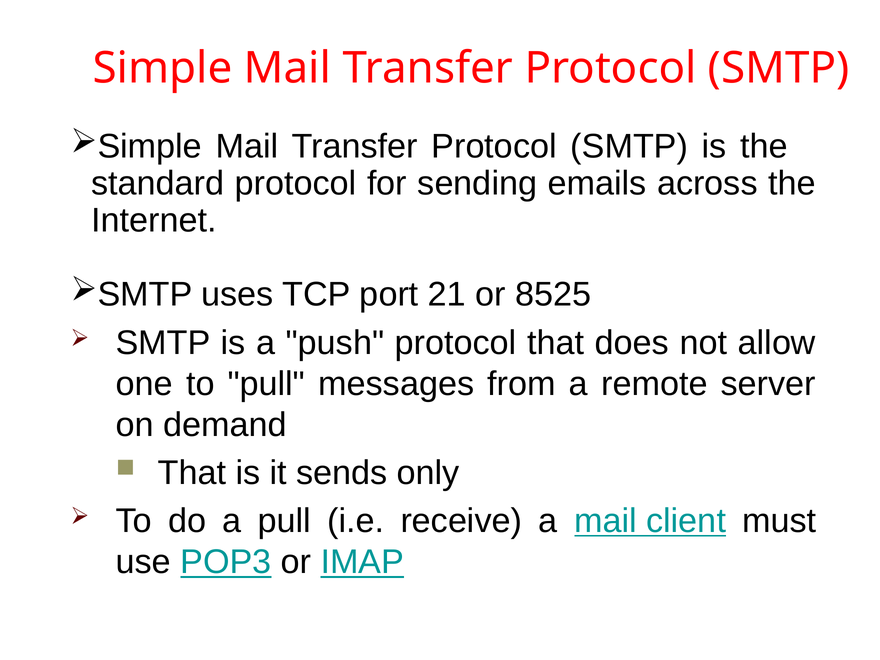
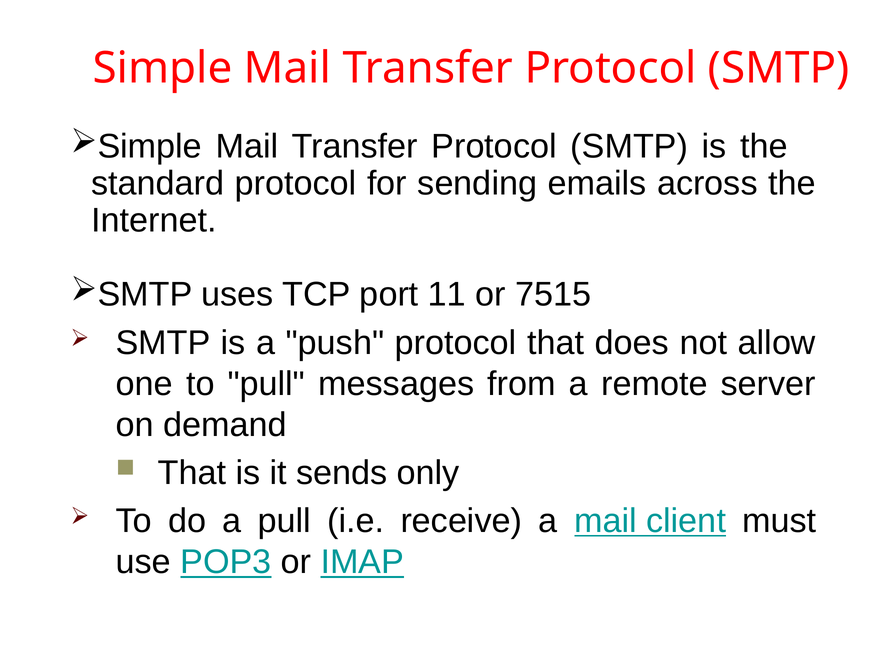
21: 21 -> 11 (447, 294)
8525: 8525 -> 7515 (553, 294)
